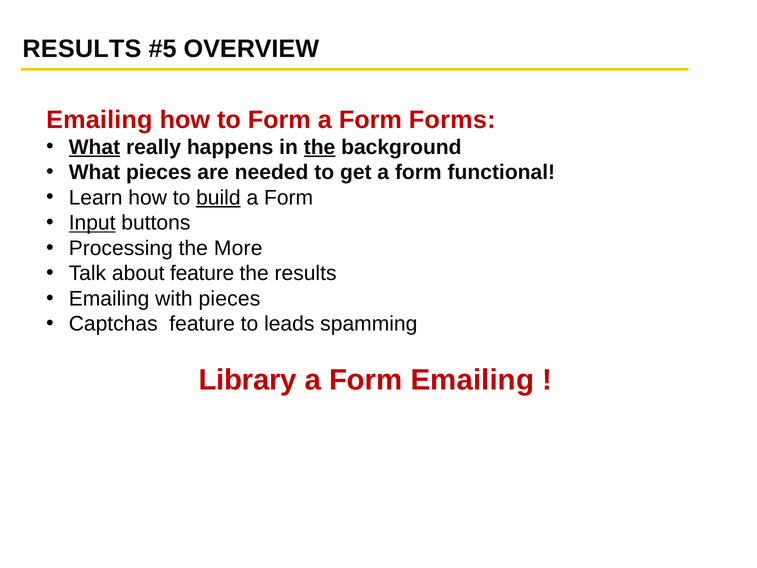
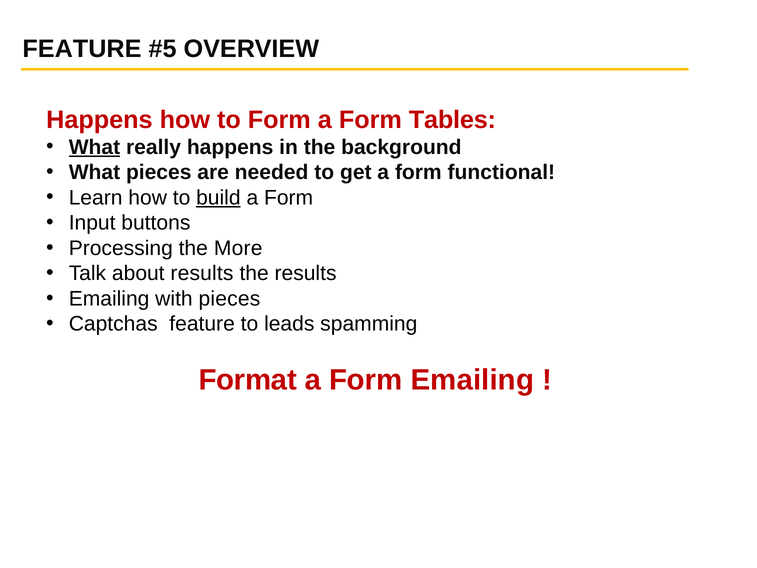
RESULTS: RESULTS -> FEATURE (82, 49)
Emailing: Emailing -> Happens (99, 120)
Forms: Forms -> Tables (452, 120)
the underline: present -> none (320, 147)
Input underline: present -> none (92, 223)
about feature: feature -> results (202, 273)
Library: Library -> Format (248, 380)
